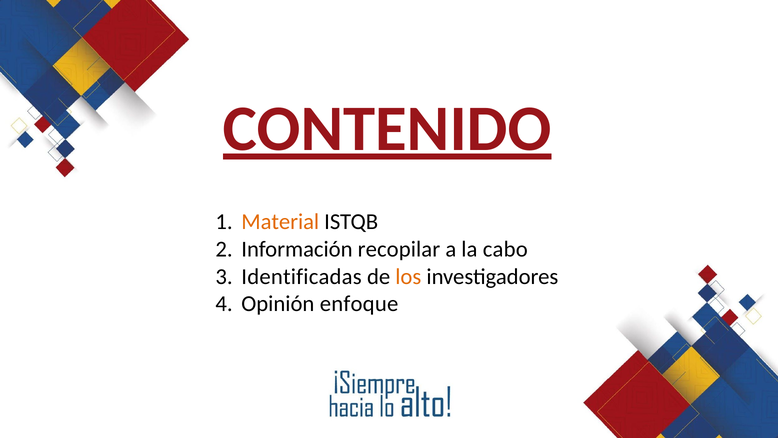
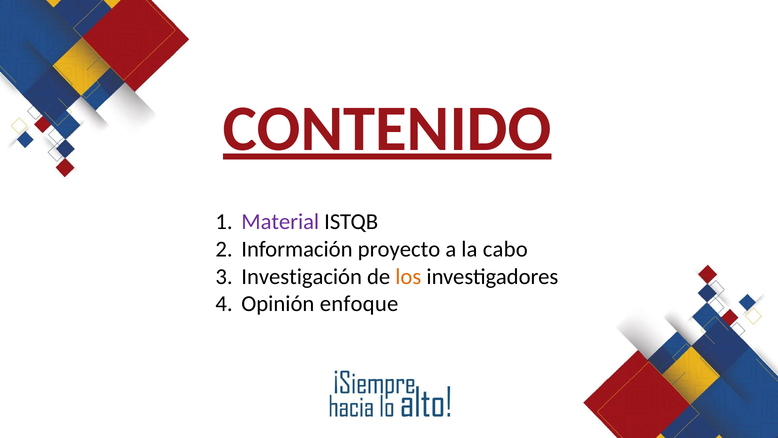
Material colour: orange -> purple (280, 222)
recopilar: recopilar -> proyecto (399, 249)
Identificadas: Identificadas -> Investigación (302, 276)
